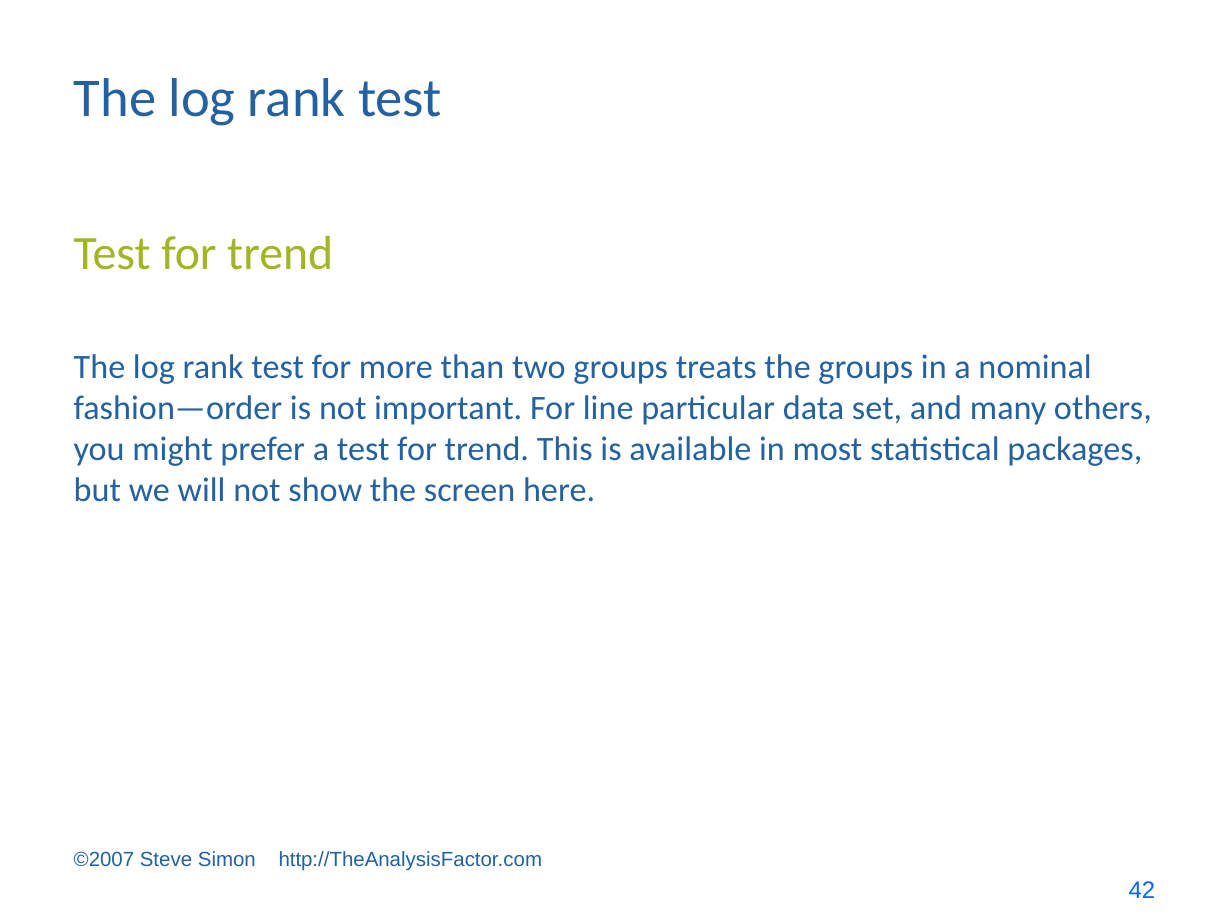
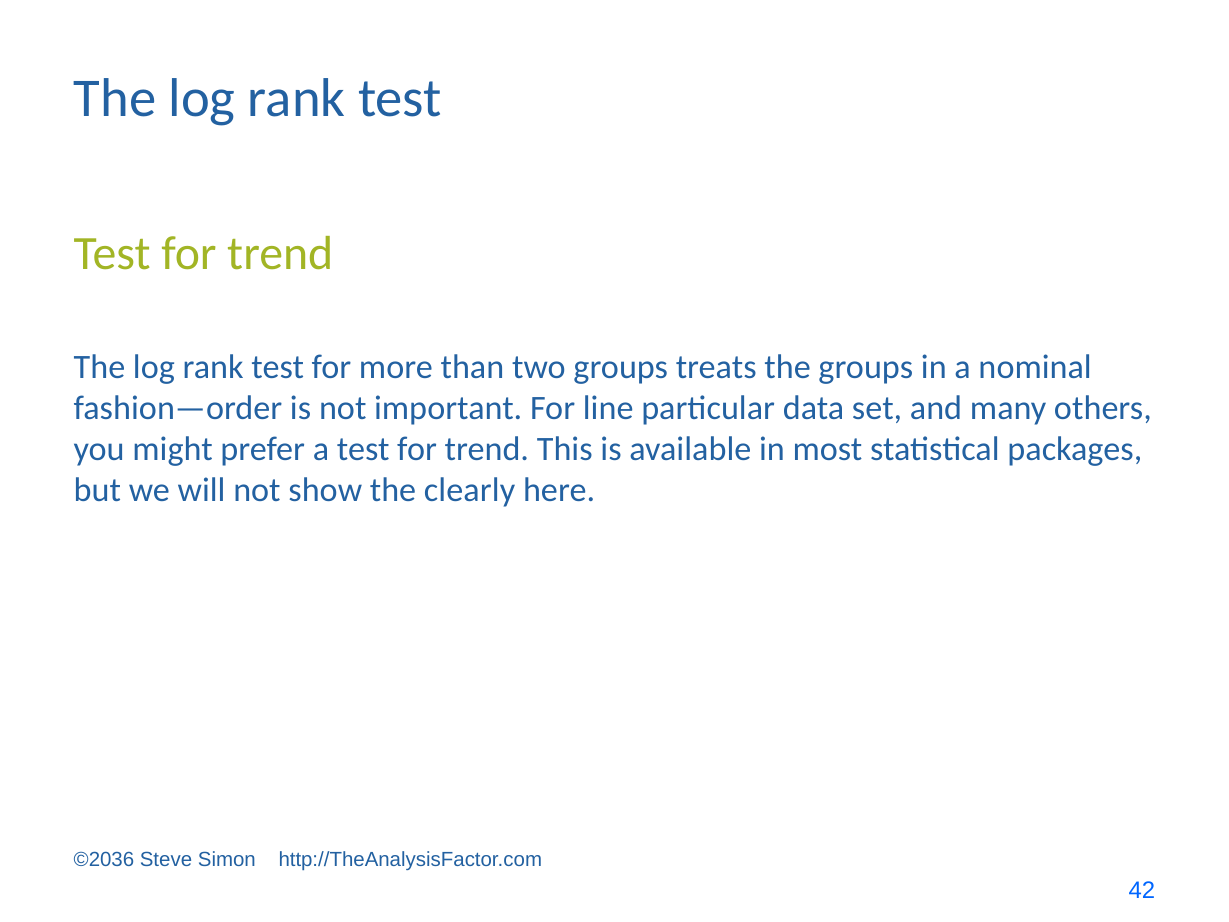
screen: screen -> clearly (470, 490)
©2007: ©2007 -> ©2036 (104, 859)
